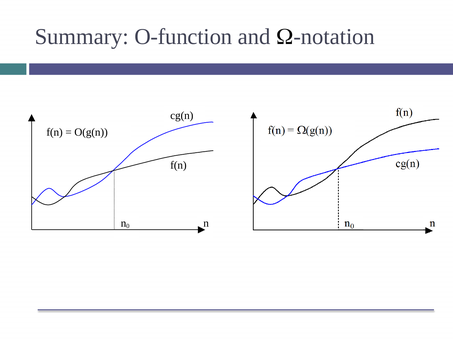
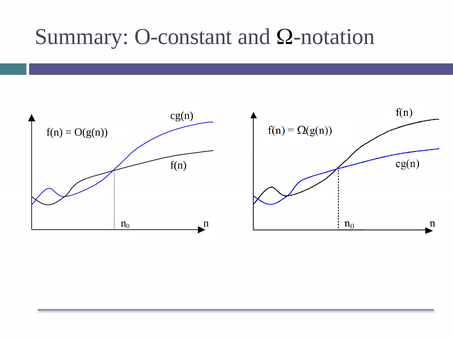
O-function: O-function -> O-constant (183, 37)
